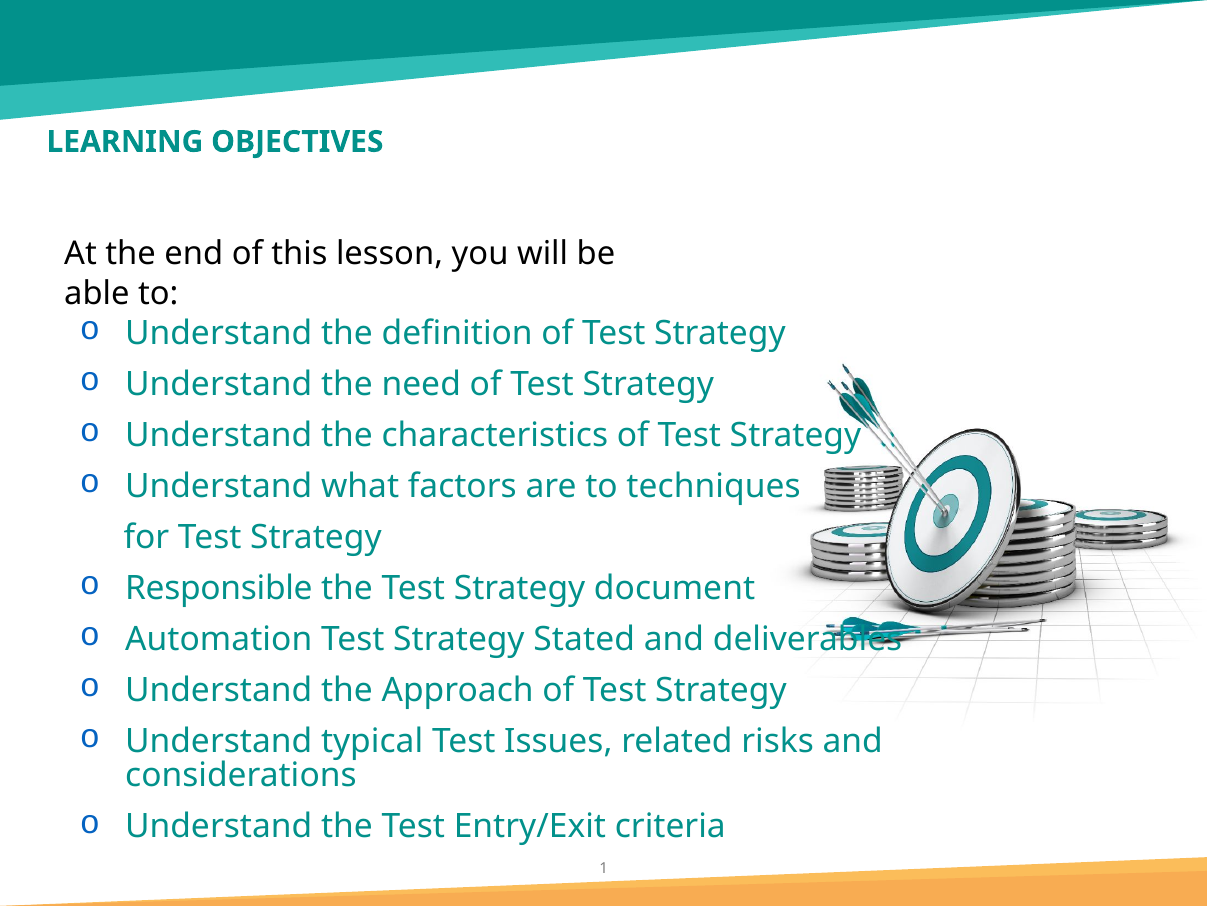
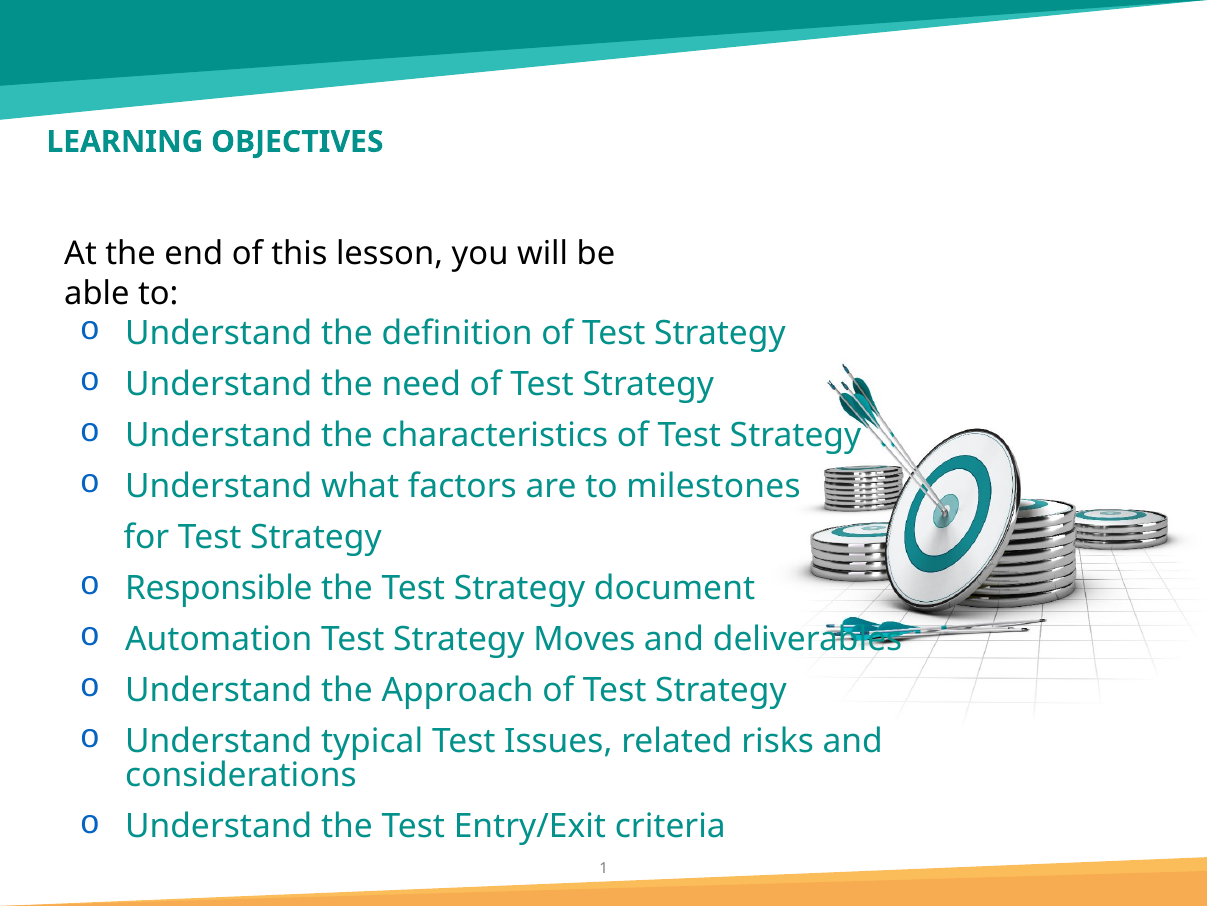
techniques: techniques -> milestones (713, 486)
Stated: Stated -> Moves (584, 639)
